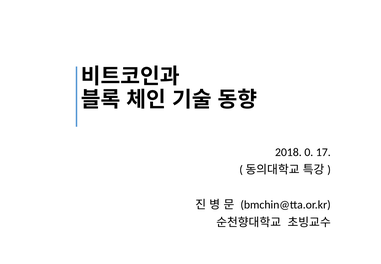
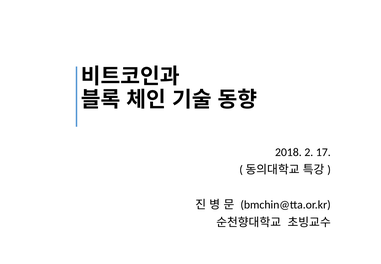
0: 0 -> 2 (309, 152)
